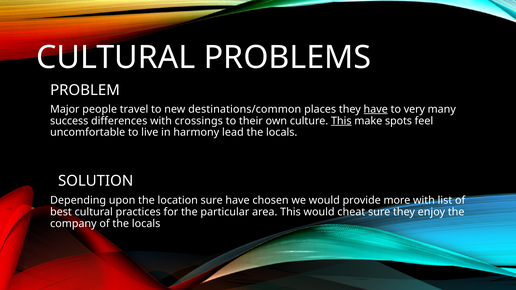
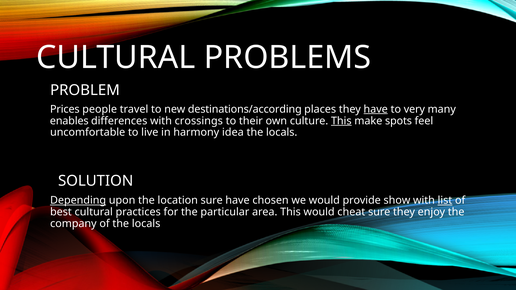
Major: Major -> Prices (65, 109)
destinations/common: destinations/common -> destinations/according (245, 109)
success: success -> enables (69, 121)
lead: lead -> idea (233, 133)
Depending underline: none -> present (78, 200)
more: more -> show (397, 200)
list underline: none -> present (445, 200)
